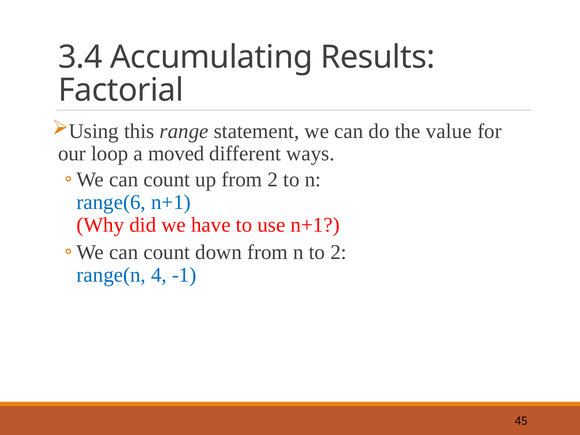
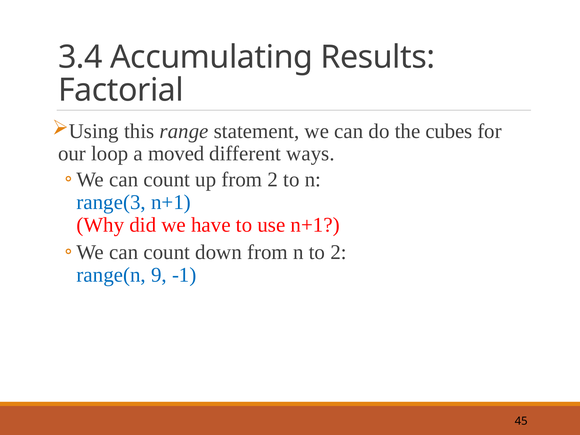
value: value -> cubes (449, 131)
range(6: range(6 -> range(3 (111, 202)
4: 4 -> 9 (159, 275)
